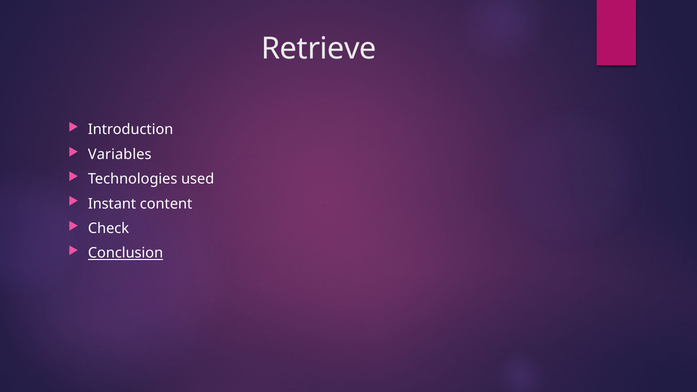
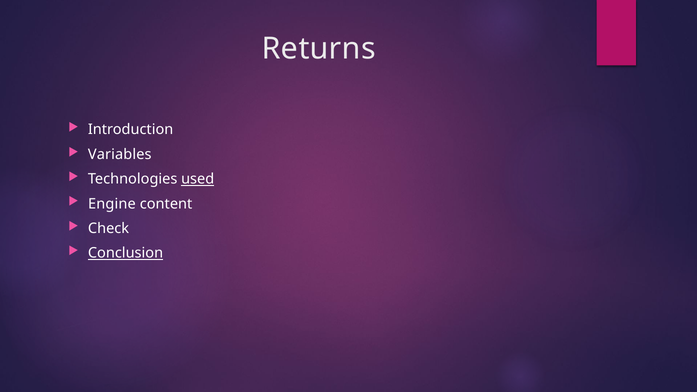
Retrieve: Retrieve -> Returns (319, 49)
used underline: none -> present (198, 179)
Instant: Instant -> Engine (112, 204)
